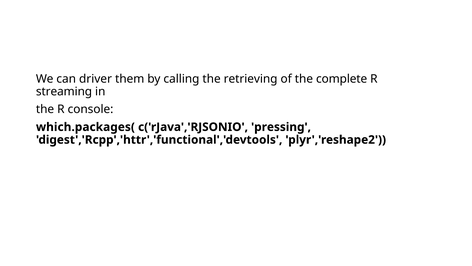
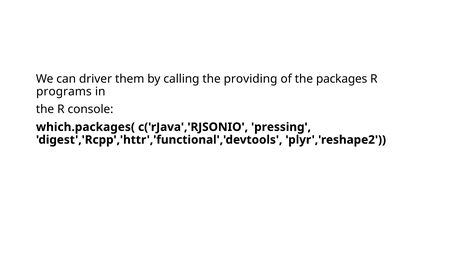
retrieving: retrieving -> providing (251, 79)
complete: complete -> packages (342, 79)
streaming: streaming -> programs (64, 91)
